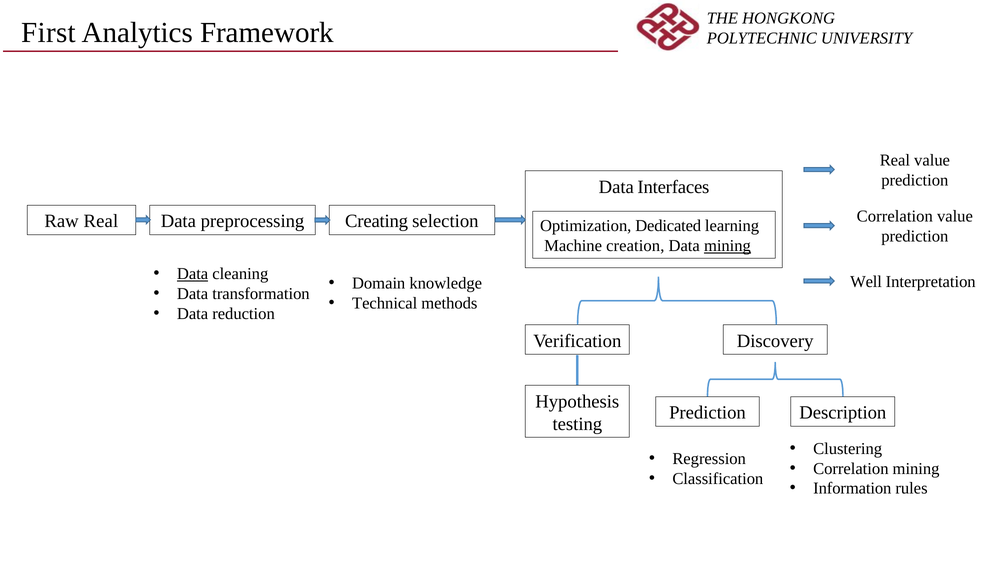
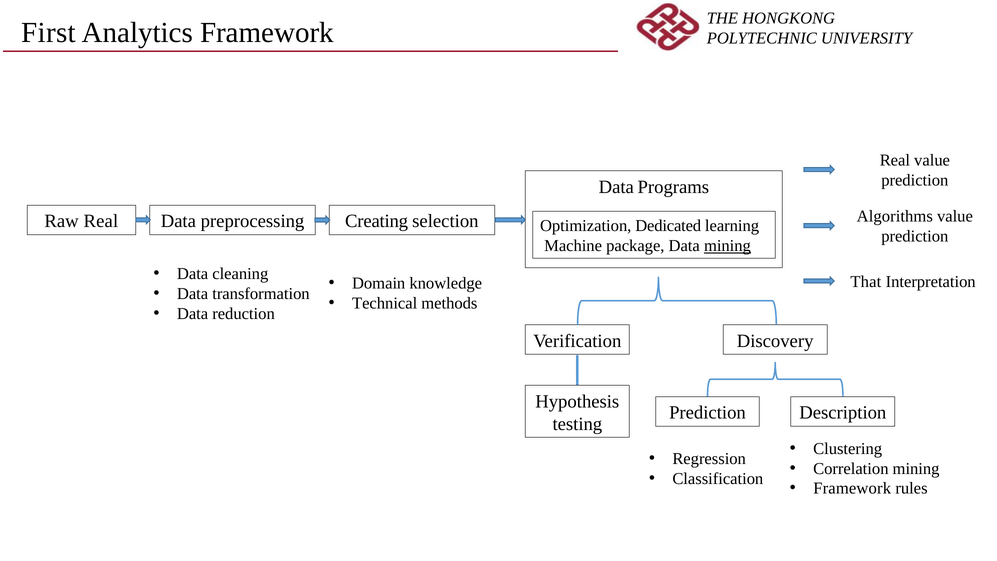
Interfaces: Interfaces -> Programs (673, 187)
Correlation: Correlation -> Algorithms (895, 216)
creation: creation -> package (635, 246)
Data underline: present -> none (193, 274)
Well: Well -> That (866, 282)
Information: Information -> Framework (852, 488)
